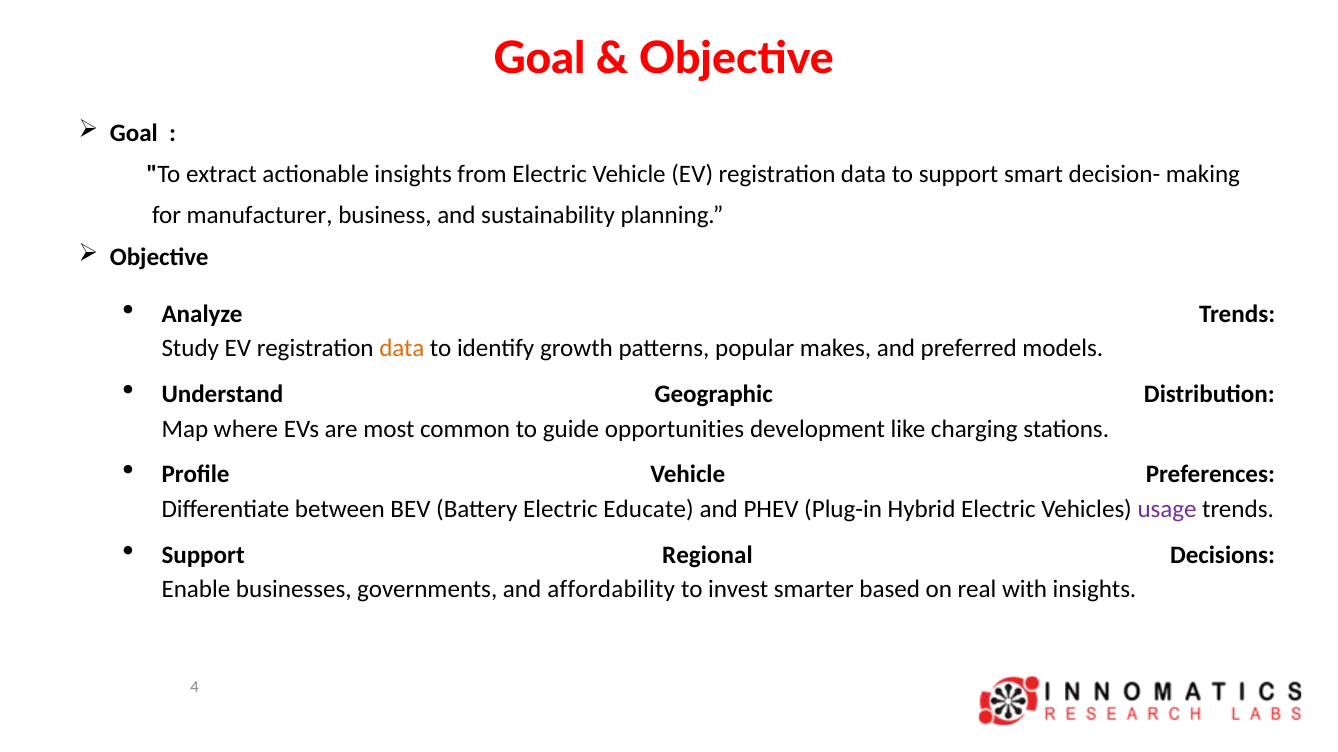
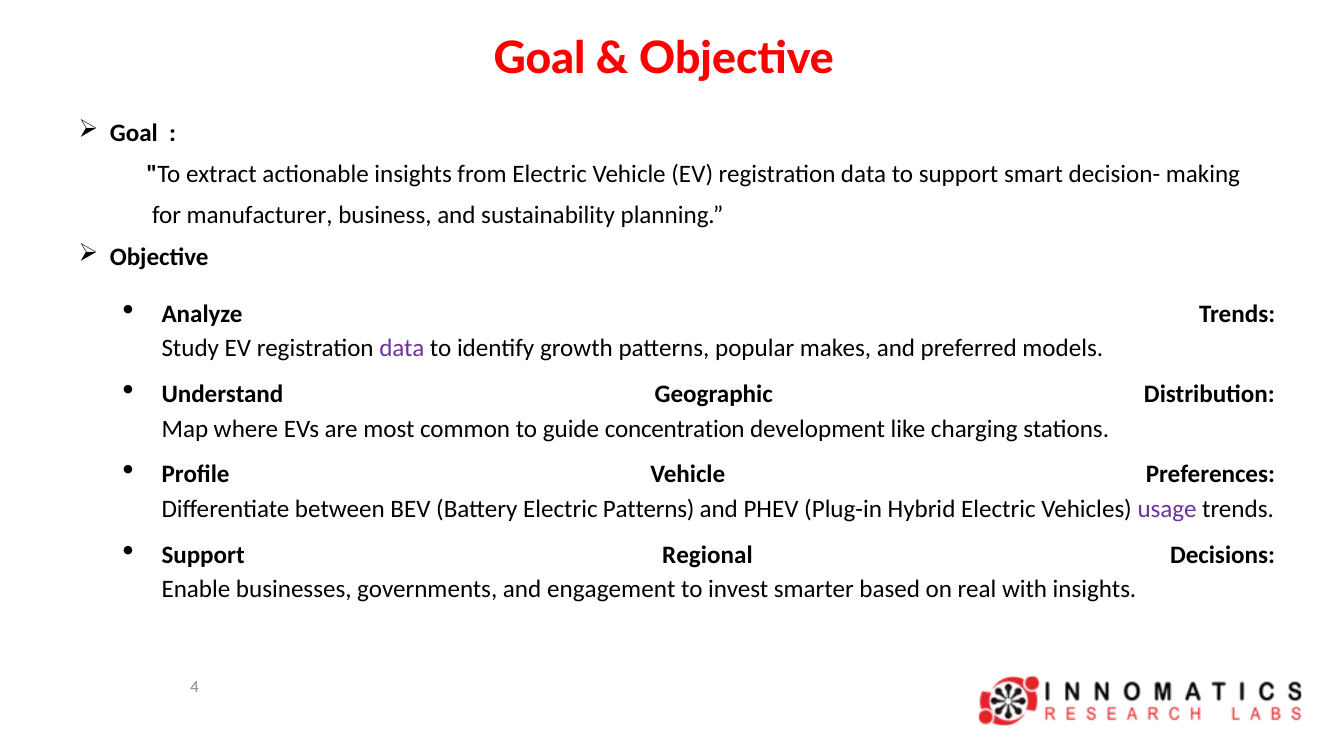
data colour: orange -> purple (402, 349)
opportunities: opportunities -> concentration (675, 429)
Electric Educate: Educate -> Patterns (649, 510)
affordability: affordability -> engagement (611, 590)
